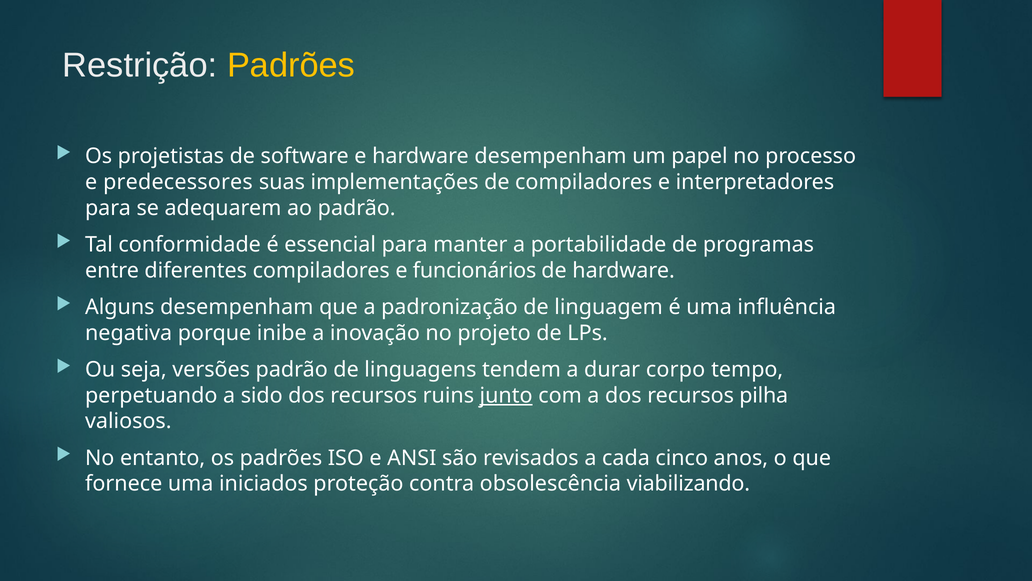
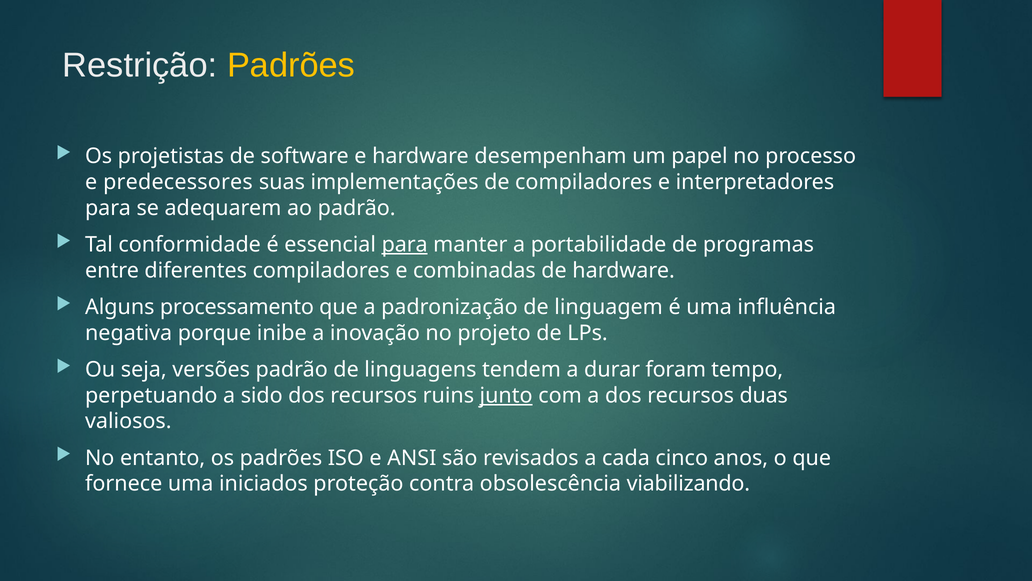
para underline: none -> present (405, 244)
funcionários: funcionários -> combinadas (474, 270)
Alguns desempenham: desempenham -> processamento (237, 307)
corpo: corpo -> foram (676, 369)
pilha: pilha -> duas (764, 395)
